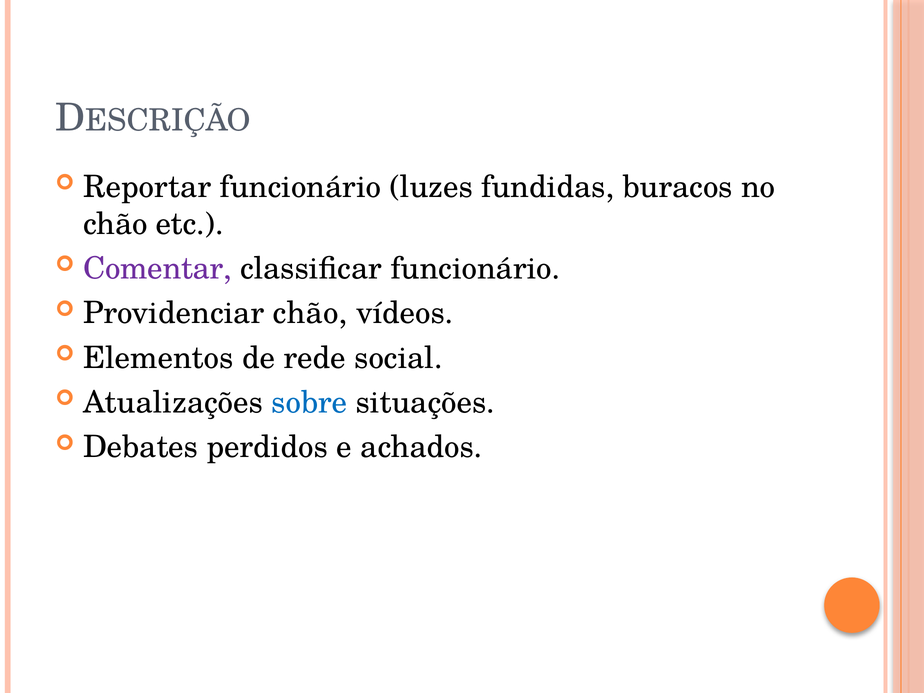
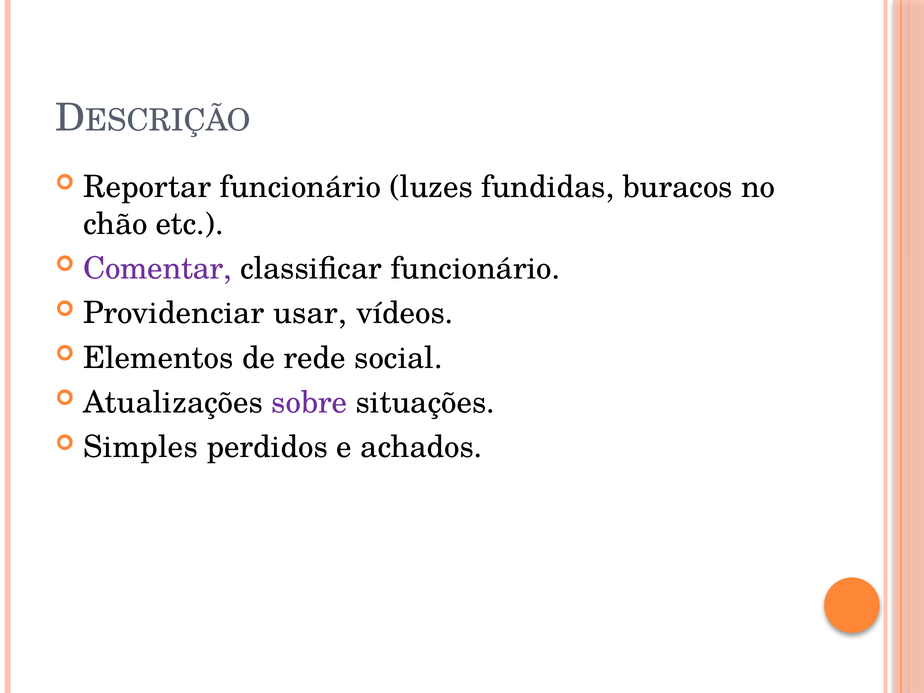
Providenciar chão: chão -> usar (310, 313)
sobre colour: blue -> purple (309, 403)
Debates: Debates -> Simples (140, 447)
